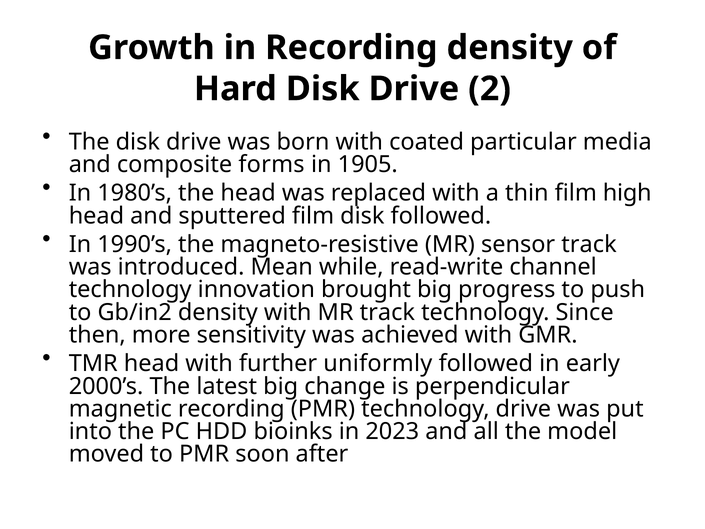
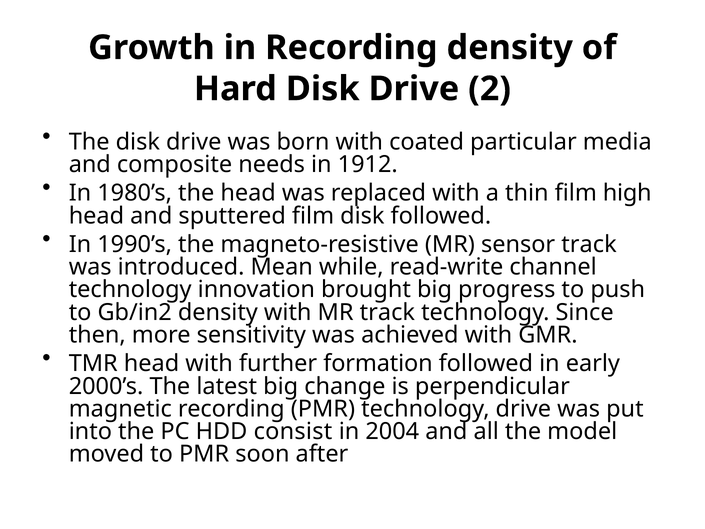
forms: forms -> needs (272, 164)
1905: 1905 -> 1912 (368, 164)
uniformly: uniformly -> formation (378, 364)
bioinks: bioinks -> consist (293, 431)
2023: 2023 -> 2004 (392, 431)
